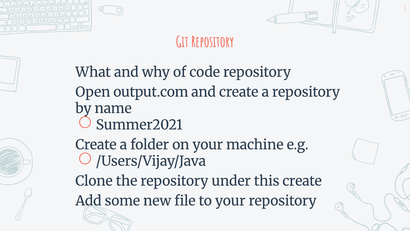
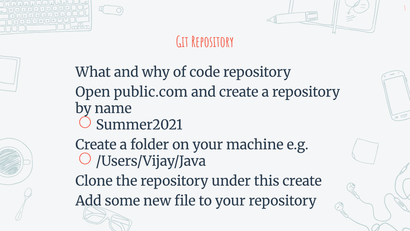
output.com: output.com -> public.com (151, 92)
